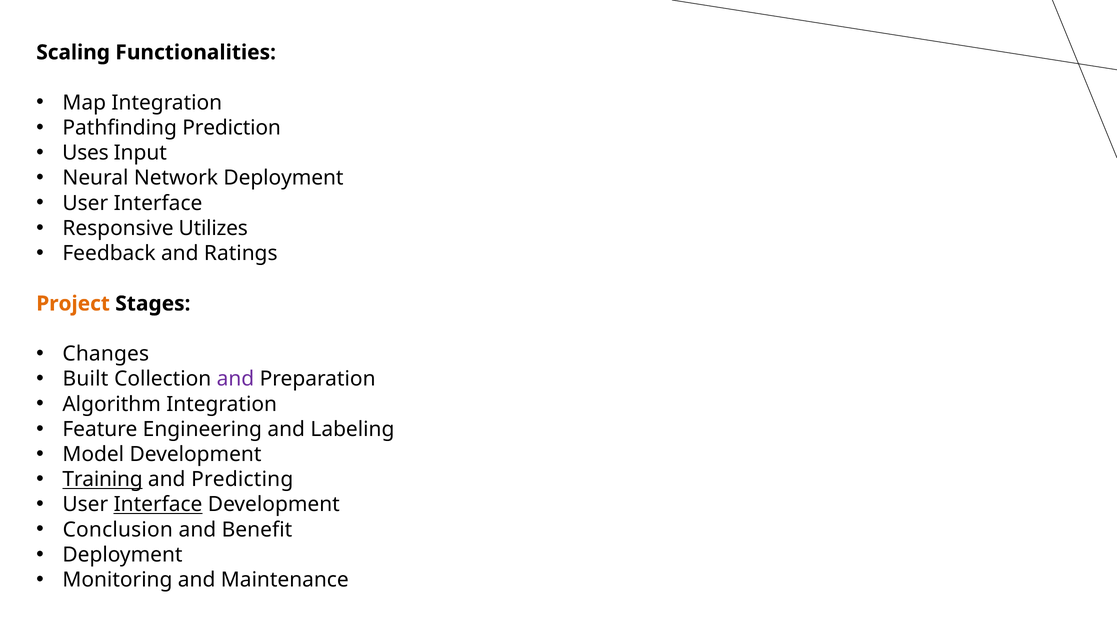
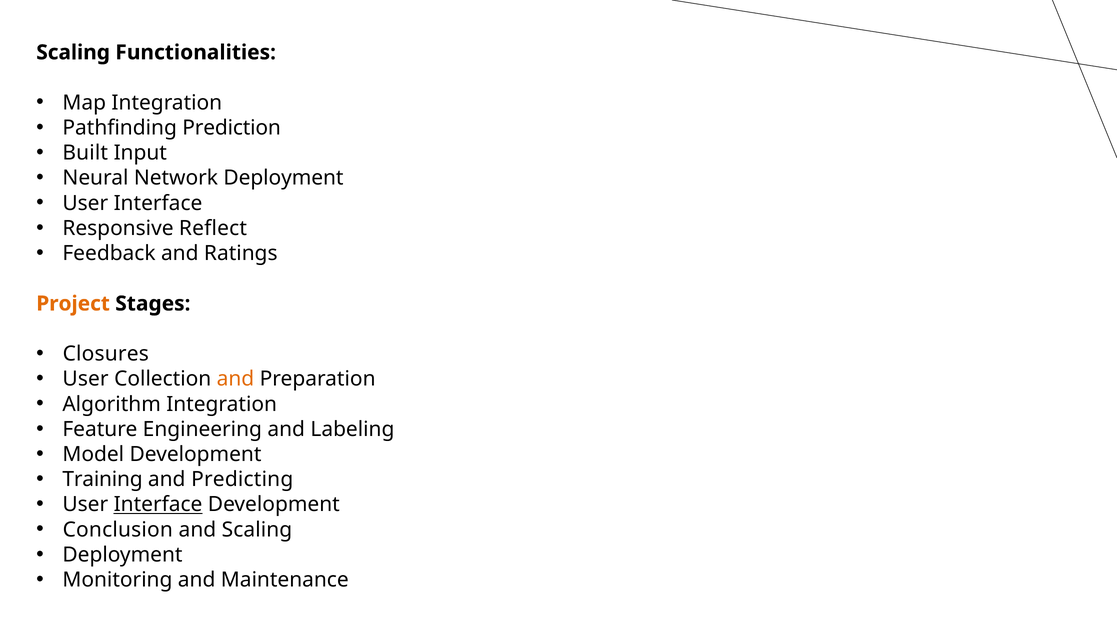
Uses: Uses -> Built (85, 153)
Utilizes: Utilizes -> Reflect (213, 228)
Changes: Changes -> Closures (106, 354)
Built: Built -> User (86, 379)
and colour: purple -> orange (235, 379)
Training underline: present -> none (103, 480)
and Benefit: Benefit -> Scaling (257, 530)
